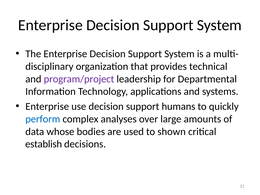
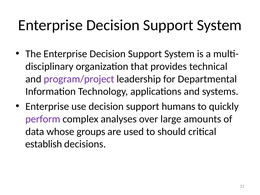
perform colour: blue -> purple (43, 119)
bodies: bodies -> groups (91, 132)
shown: shown -> should (172, 132)
